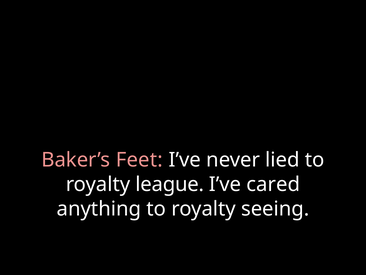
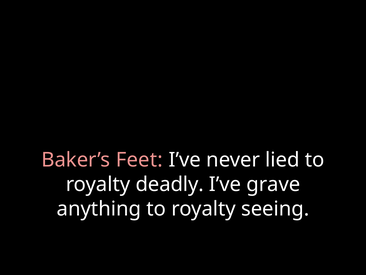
league: league -> deadly (170, 184)
cared: cared -> grave (273, 184)
